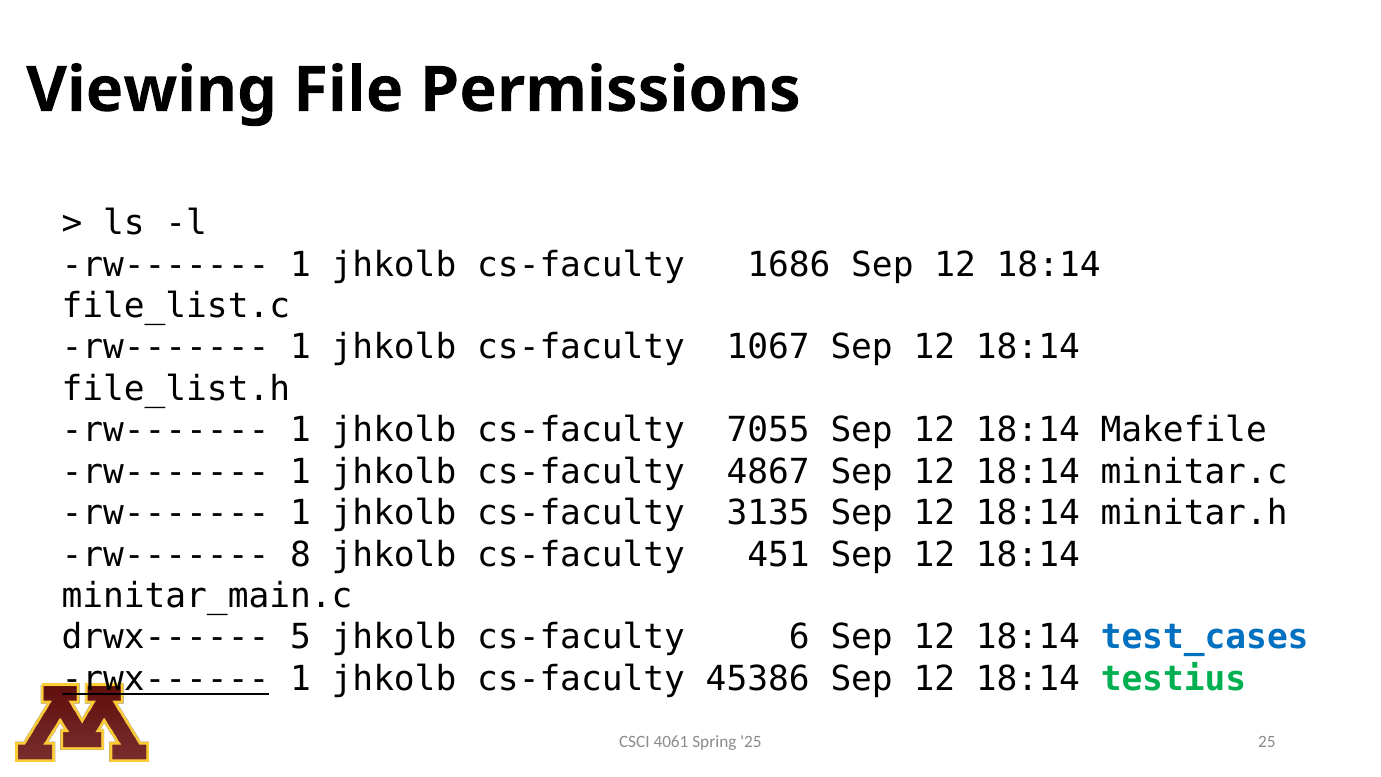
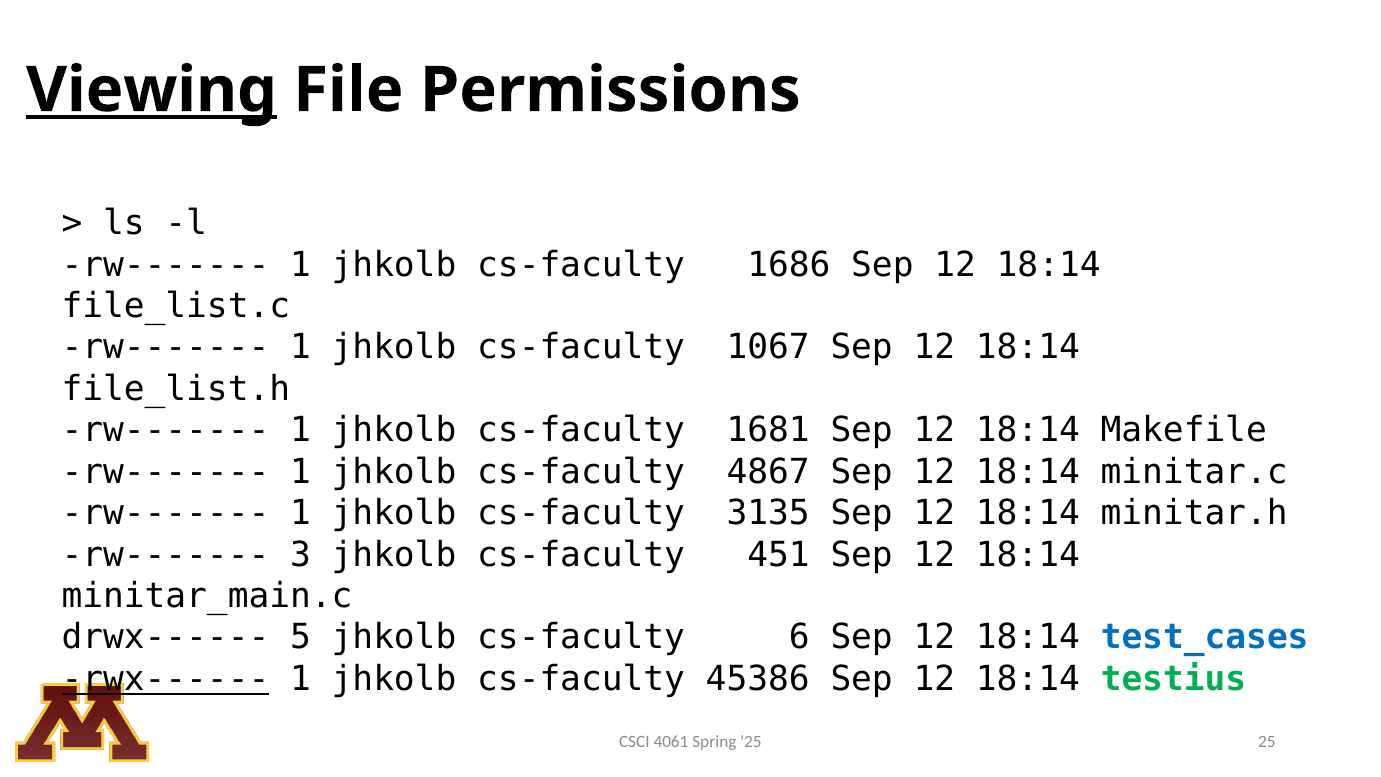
Viewing underline: none -> present (151, 90)
7055: 7055 -> 1681 (768, 430)
8: 8 -> 3 (301, 555)
